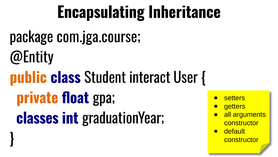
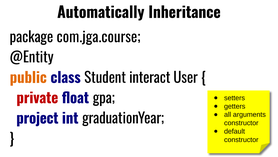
Encapsulating: Encapsulating -> Automatically (101, 13)
private colour: orange -> red (37, 98)
classes: classes -> project (37, 118)
